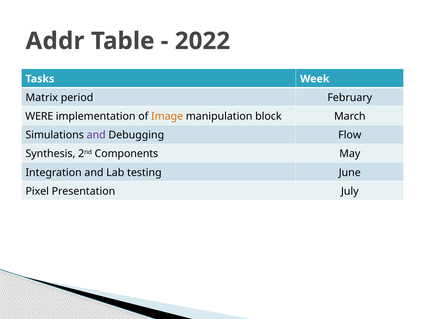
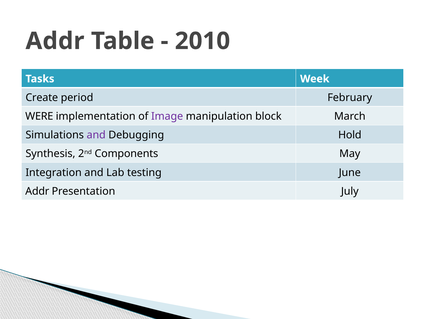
2022: 2022 -> 2010 (202, 41)
Matrix: Matrix -> Create (42, 98)
Image colour: orange -> purple (167, 116)
Flow: Flow -> Hold (350, 135)
Pixel: Pixel -> Addr (37, 191)
